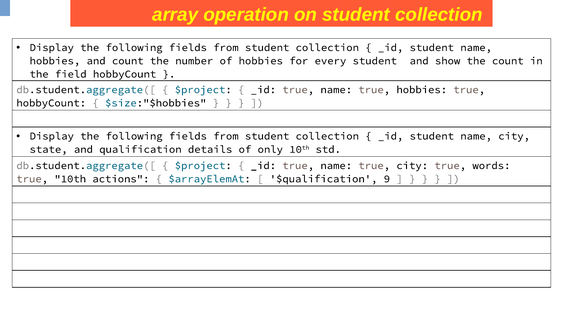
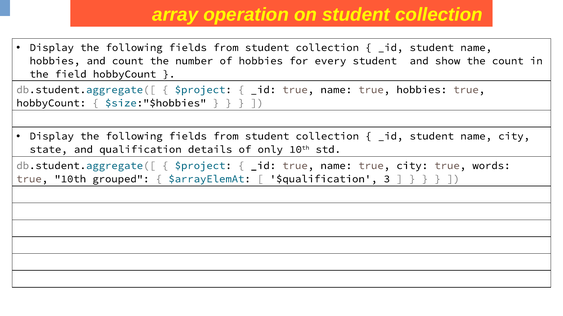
actions: actions -> grouped (121, 179)
9: 9 -> 3 (387, 179)
